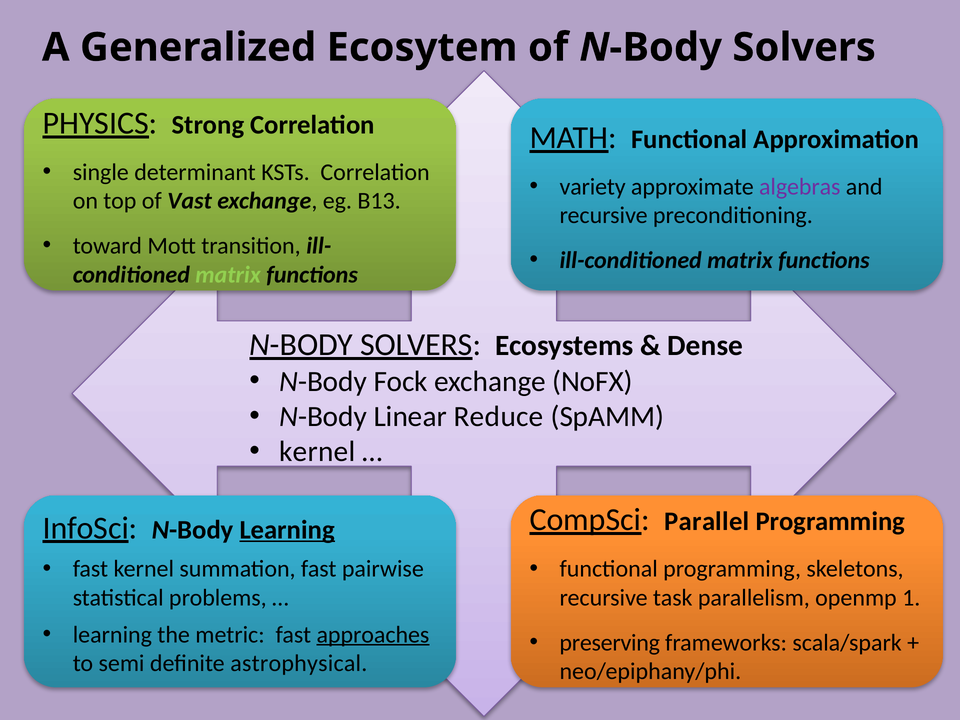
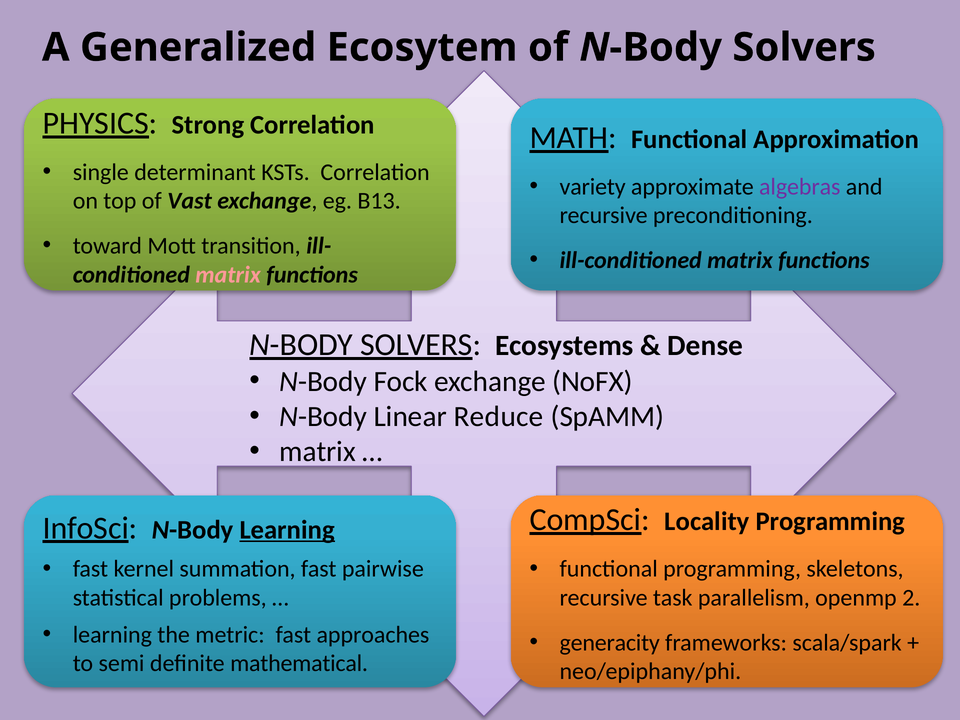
matrix colour: light green -> pink (228, 275)
kernel: kernel -> matrix (318, 452)
Parallel: Parallel -> Locality (707, 522)
1: 1 -> 2 (911, 598)
approaches underline: present -> none (373, 635)
preserving: preserving -> generacity (610, 643)
astrophysical: astrophysical -> mathematical (299, 663)
